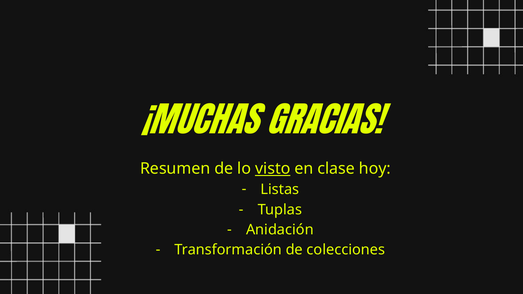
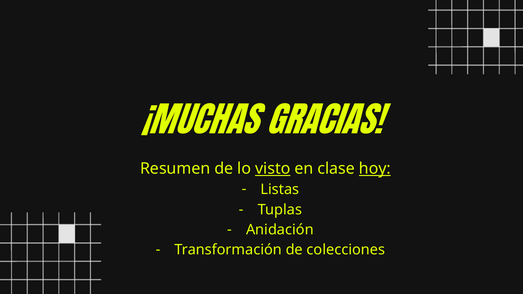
hoy underline: none -> present (375, 169)
